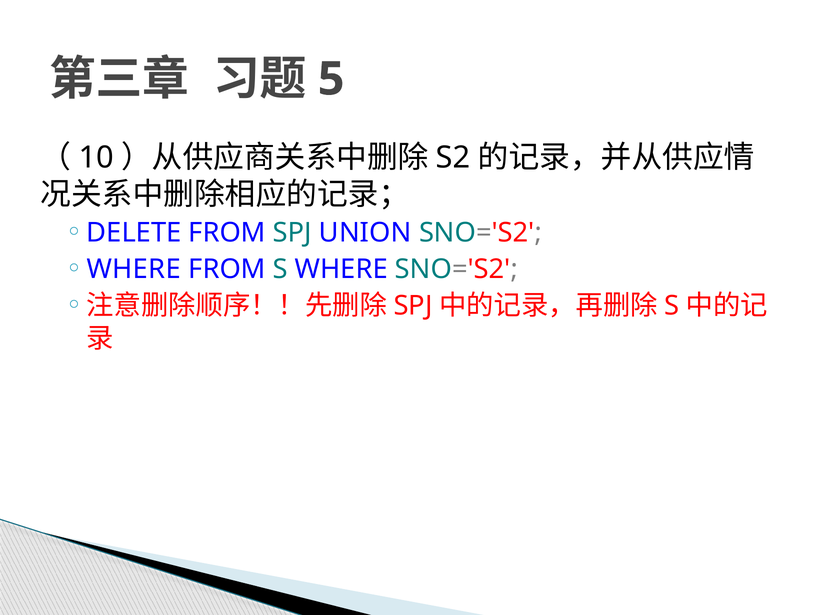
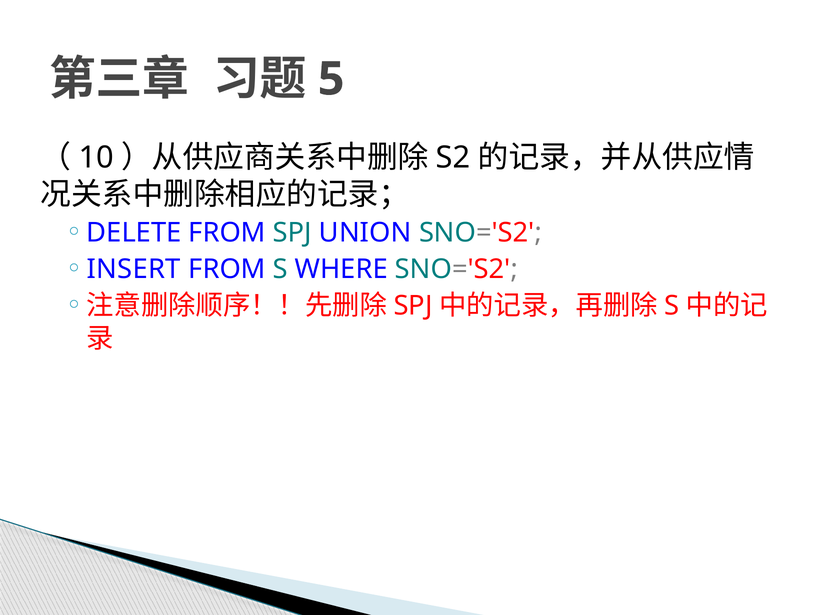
WHERE: WHERE -> INSERT (134, 269)
